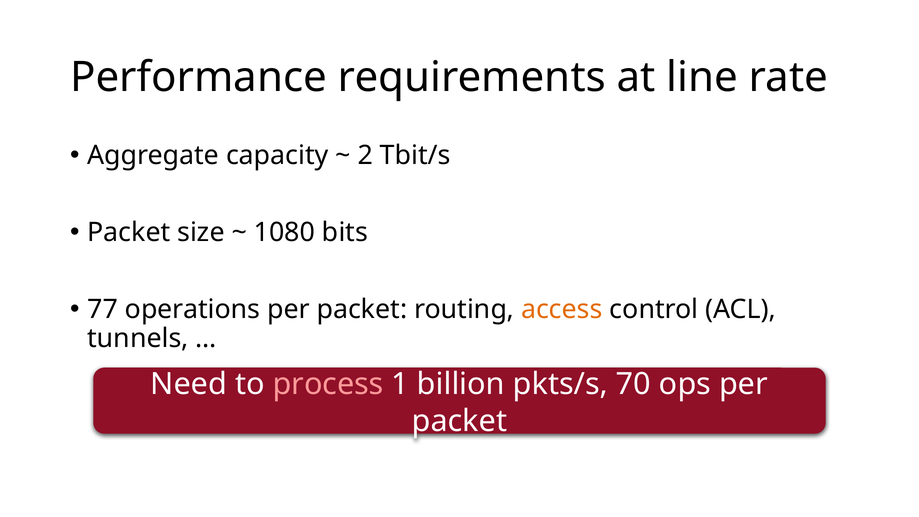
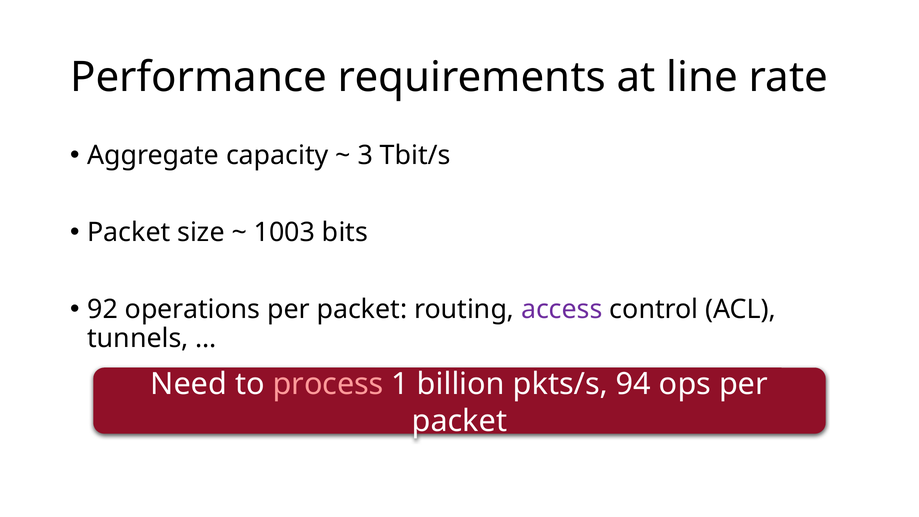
2: 2 -> 3 (365, 155)
1080: 1080 -> 1003 (284, 232)
77: 77 -> 92 (103, 310)
access colour: orange -> purple (562, 310)
70: 70 -> 94 (633, 384)
